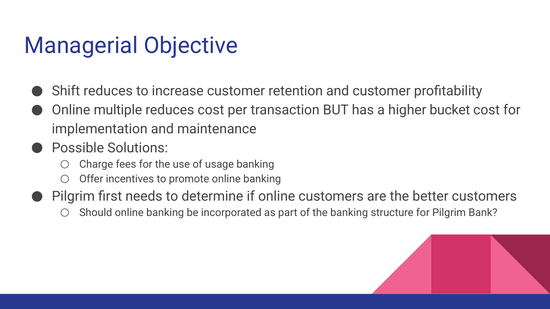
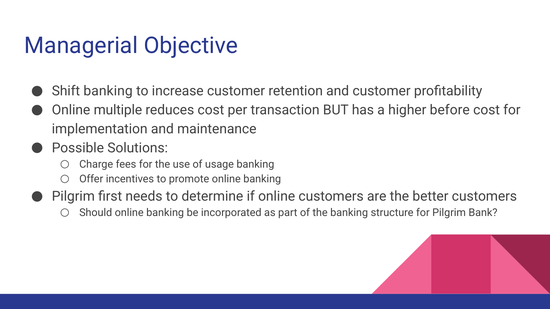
Shift reduces: reduces -> banking (108, 91)
bucket: bucket -> before (450, 110)
